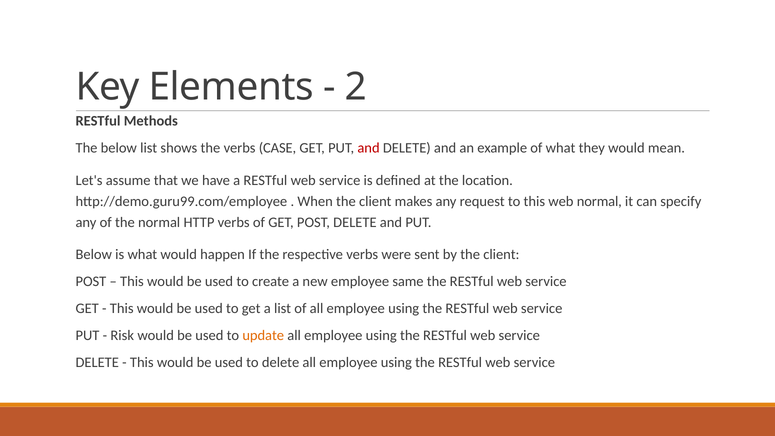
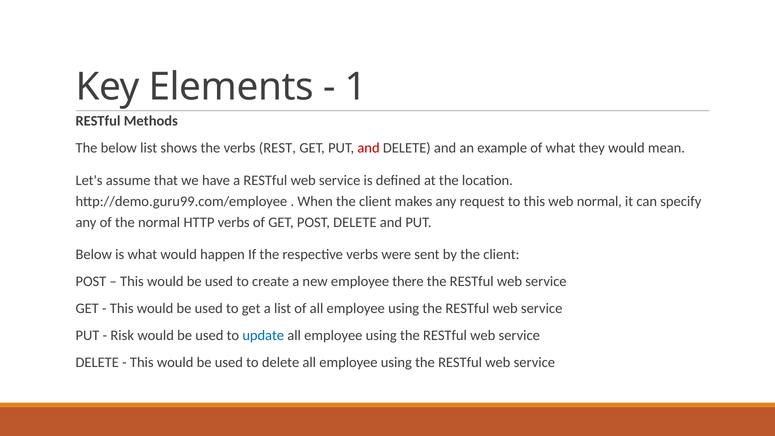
2: 2 -> 1 (356, 87)
CASE: CASE -> REST (277, 148)
same: same -> there (408, 281)
update colour: orange -> blue (263, 335)
